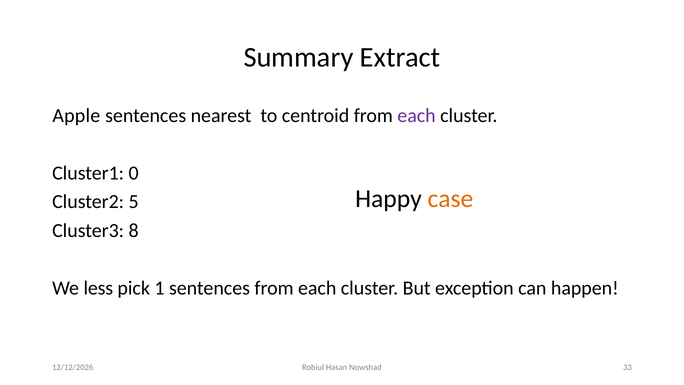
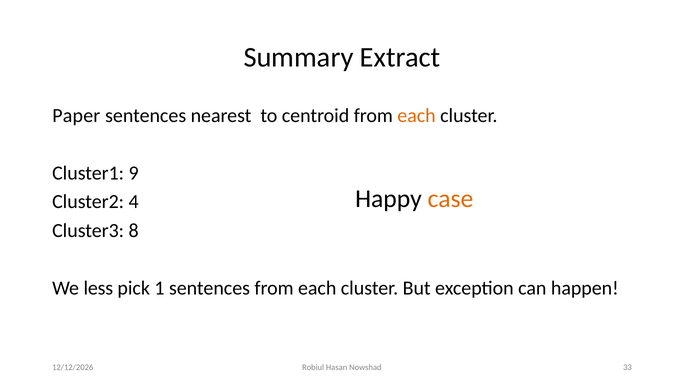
Apple: Apple -> Paper (76, 116)
each colour: purple -> orange (417, 116)
0: 0 -> 9 (134, 173)
5: 5 -> 4 (134, 202)
